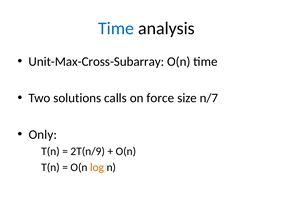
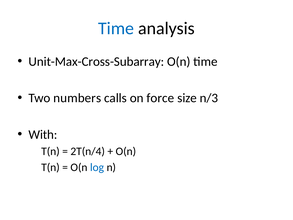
solutions: solutions -> numbers (77, 98)
n/7: n/7 -> n/3 (209, 98)
Only: Only -> With (43, 134)
2T(n/9: 2T(n/9 -> 2T(n/4 (88, 151)
log colour: orange -> blue (97, 167)
